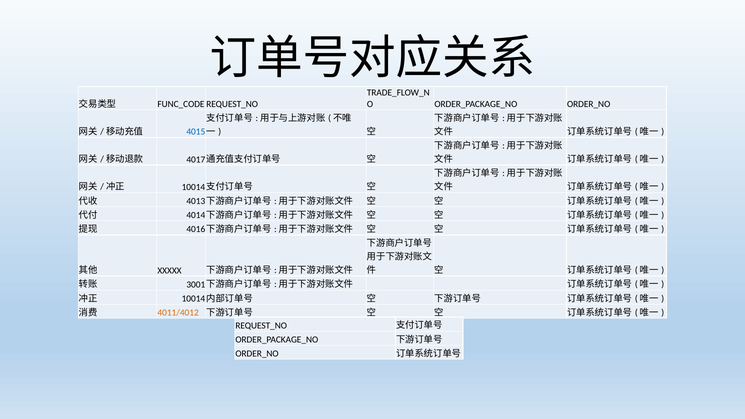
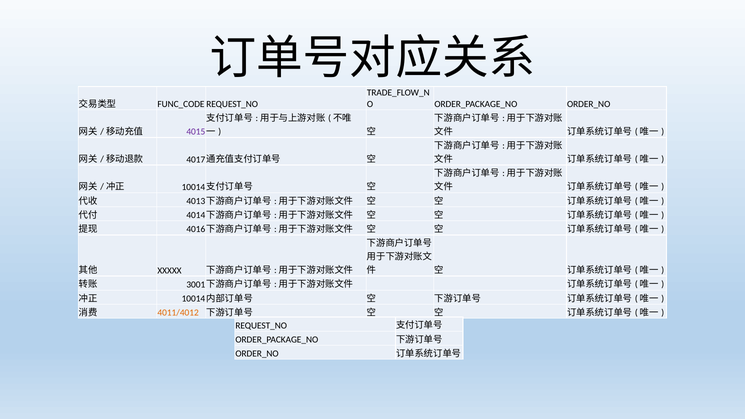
4015 colour: blue -> purple (196, 132)
